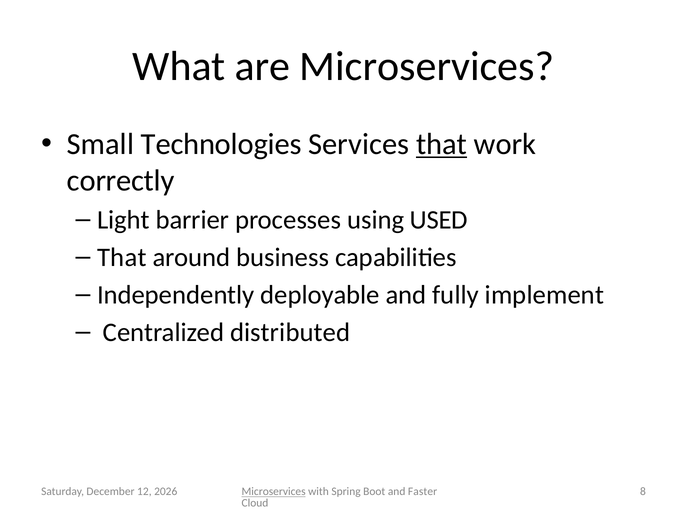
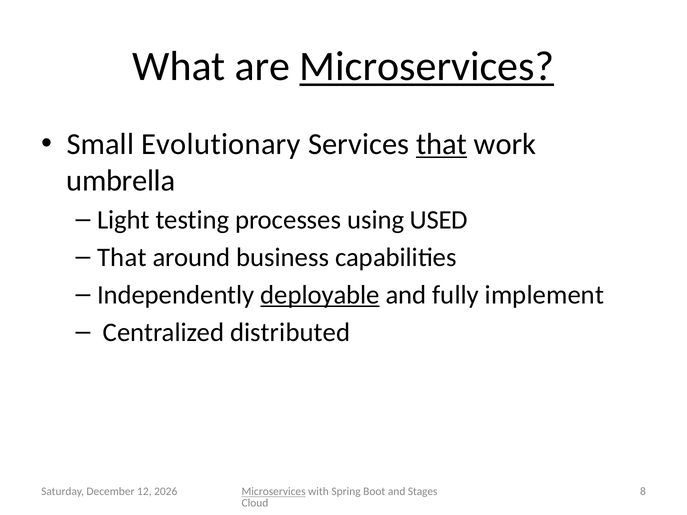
Microservices underline: none -> present (427, 67)
Technologies: Technologies -> Evolutionary (221, 144)
correctly: correctly -> umbrella (121, 181)
barrier: barrier -> testing (192, 220)
deployable underline: none -> present (320, 295)
Faster: Faster -> Stages (423, 492)
